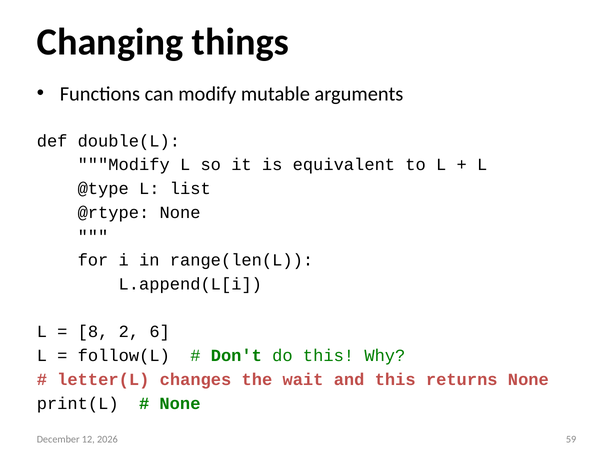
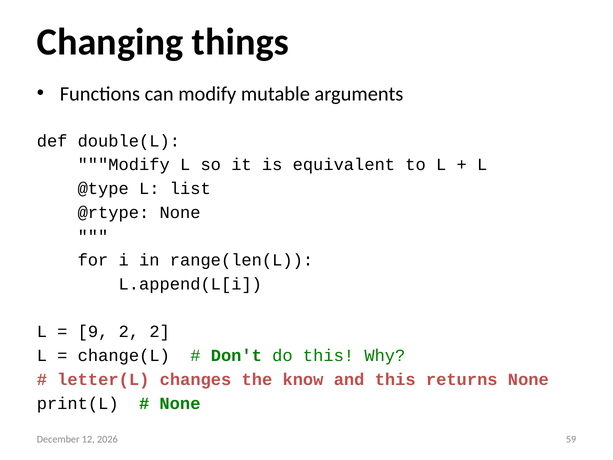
8: 8 -> 9 (93, 332)
2 6: 6 -> 2 (160, 332)
follow(L: follow(L -> change(L (124, 355)
wait: wait -> know (303, 379)
